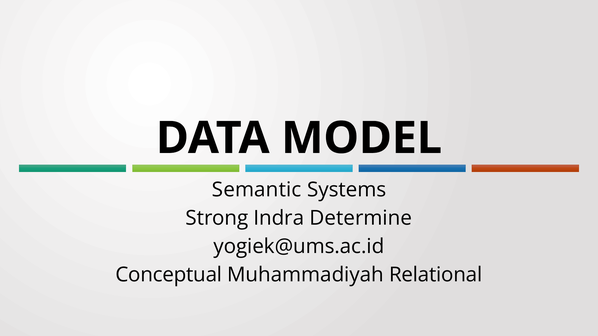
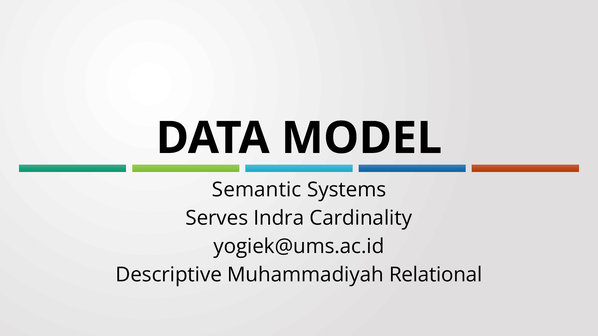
Strong: Strong -> Serves (217, 218)
Determine: Determine -> Cardinality (361, 218)
Conceptual: Conceptual -> Descriptive (169, 275)
